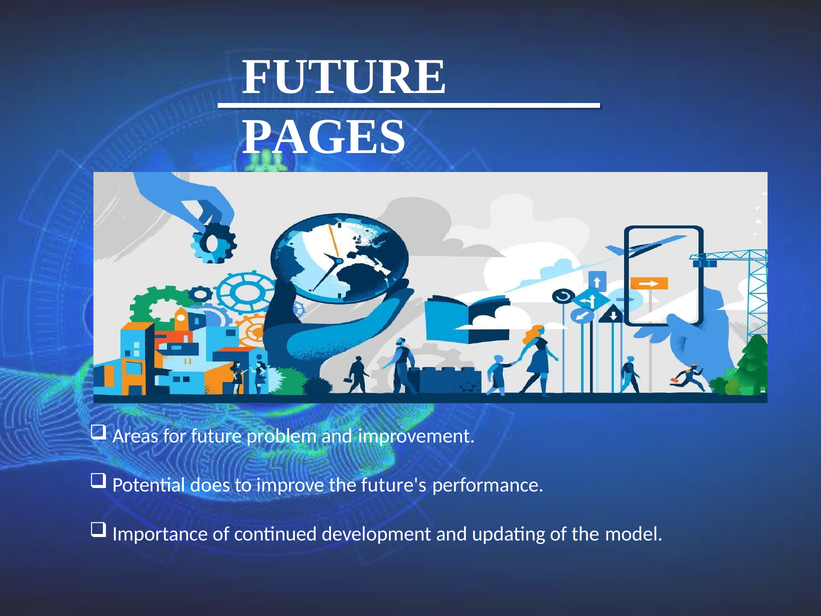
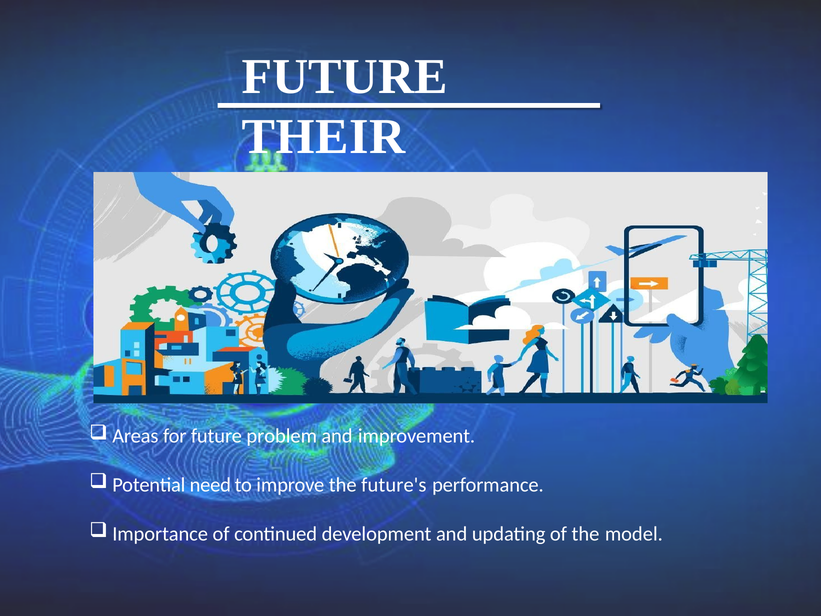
PAGES: PAGES -> THEIR (324, 137)
does: does -> need (210, 485)
